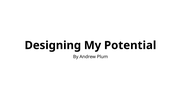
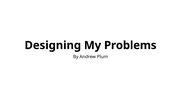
Potential: Potential -> Problems (130, 45)
